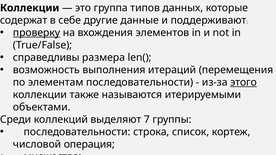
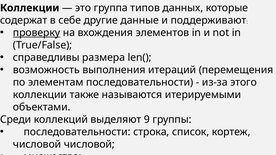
этого underline: present -> none (244, 82)
7: 7 -> 9 (147, 120)
числовой операция: операция -> числовой (89, 145)
